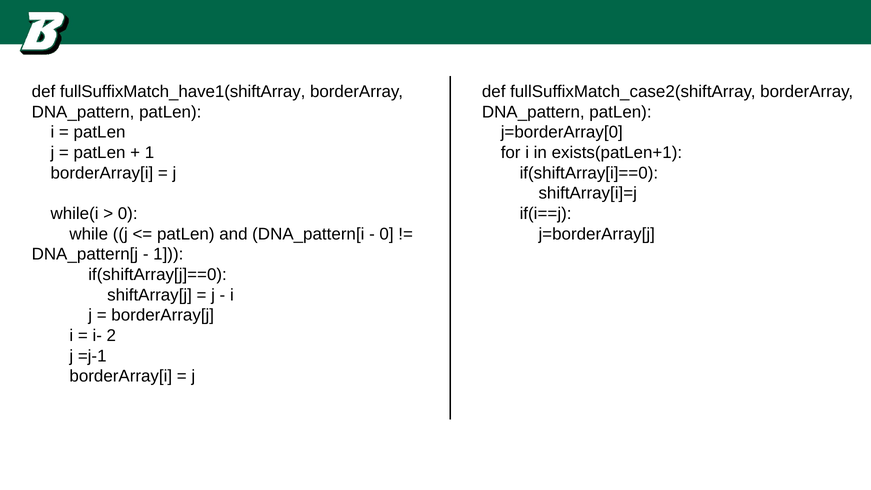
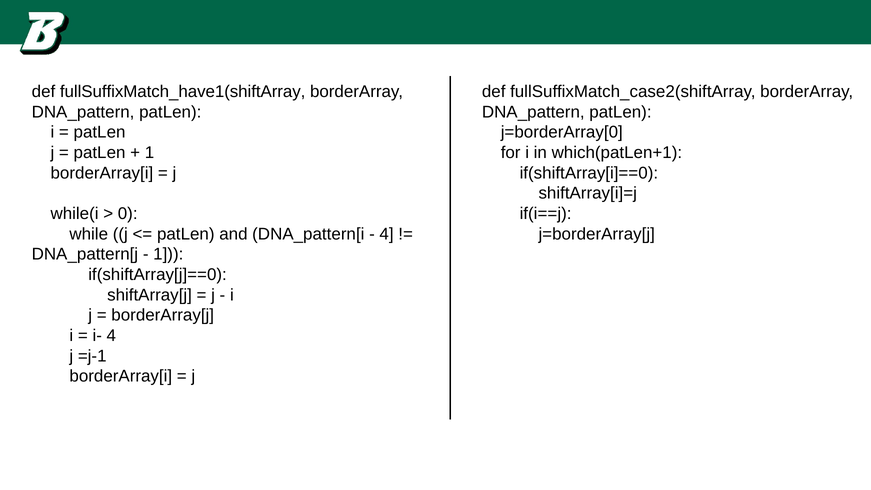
exists(patLen+1: exists(patLen+1 -> which(patLen+1 (617, 153)
0: 0 -> 4 (387, 234)
i- 2: 2 -> 4 (111, 336)
